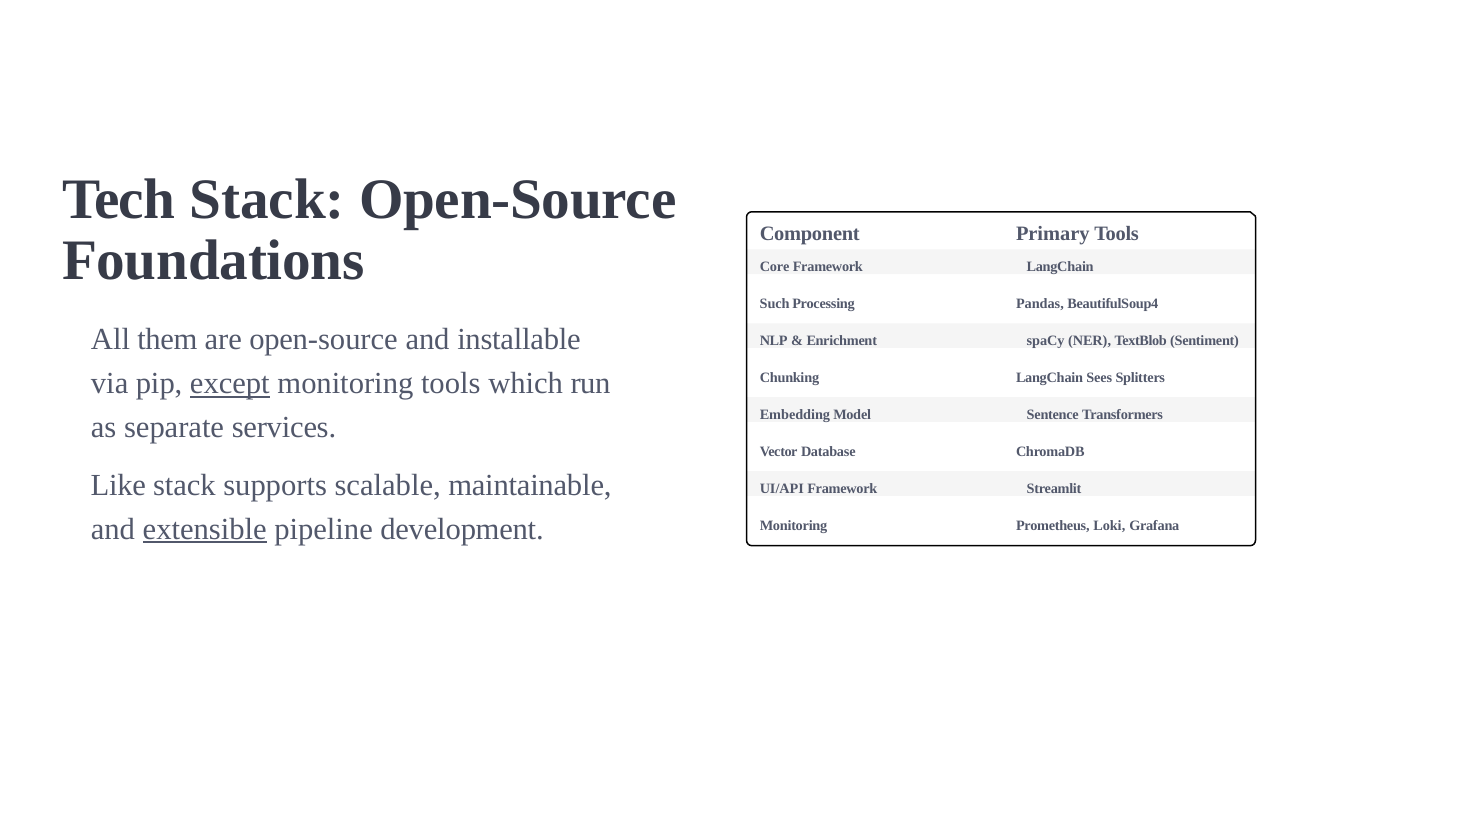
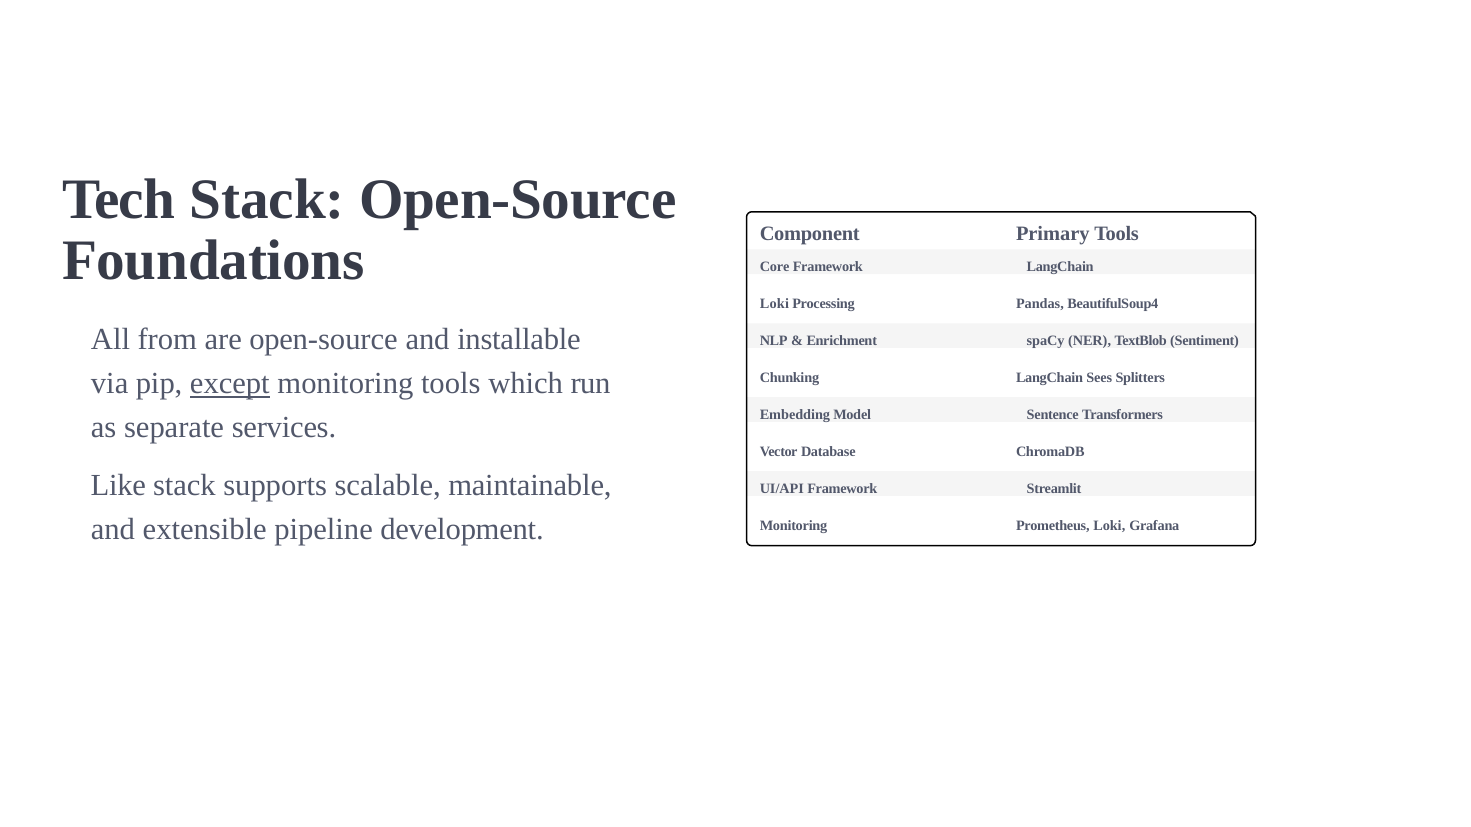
Such: Such -> Loki (774, 304)
them: them -> from (167, 340)
extensible underline: present -> none (205, 529)
